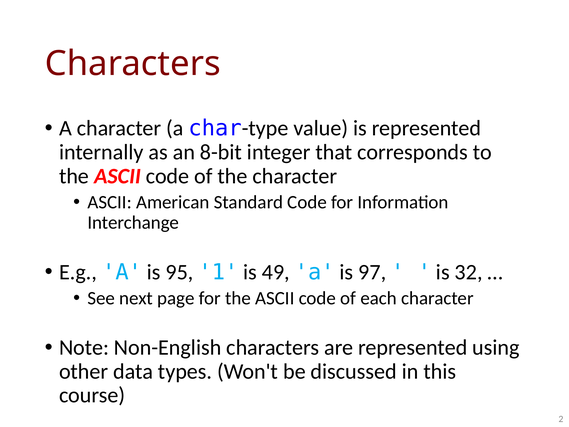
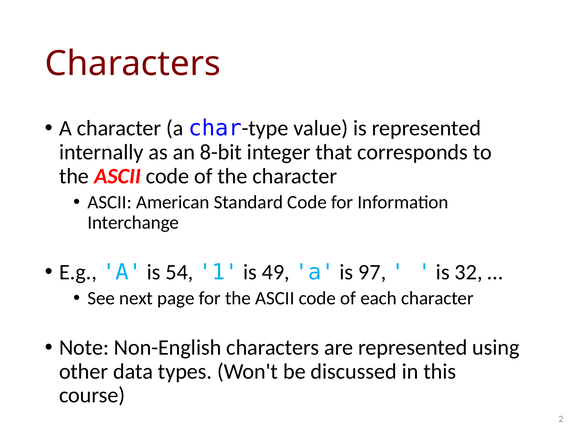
95: 95 -> 54 (179, 272)
